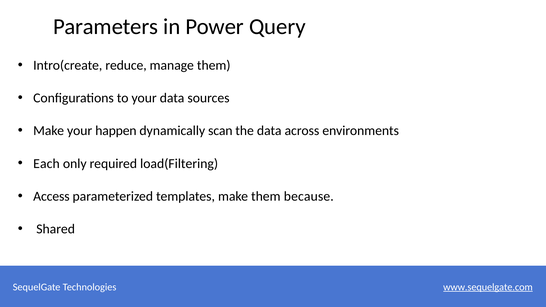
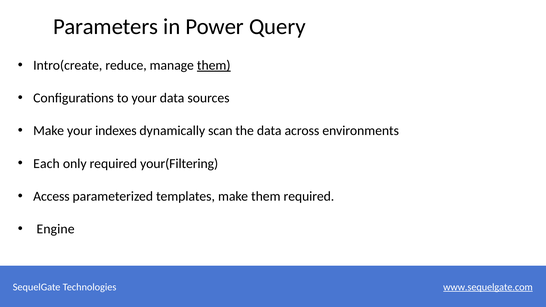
them underline: none -> present (214, 65)
happen: happen -> indexes (116, 131)
load(Filtering: load(Filtering -> your(Filtering (179, 164)
them because: because -> required (309, 196)
Shared: Shared -> Engine (56, 229)
